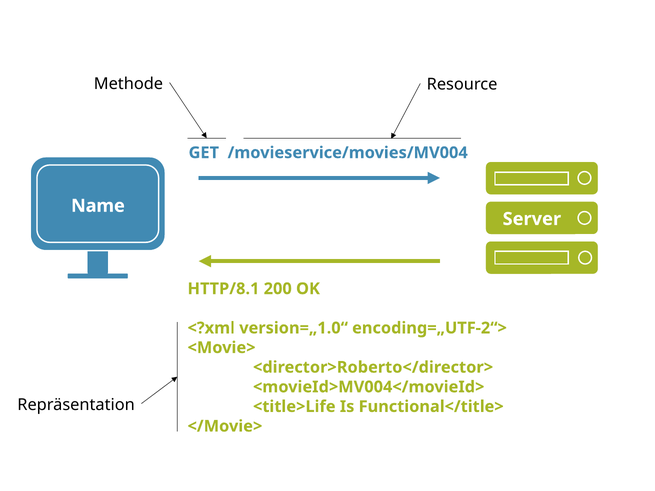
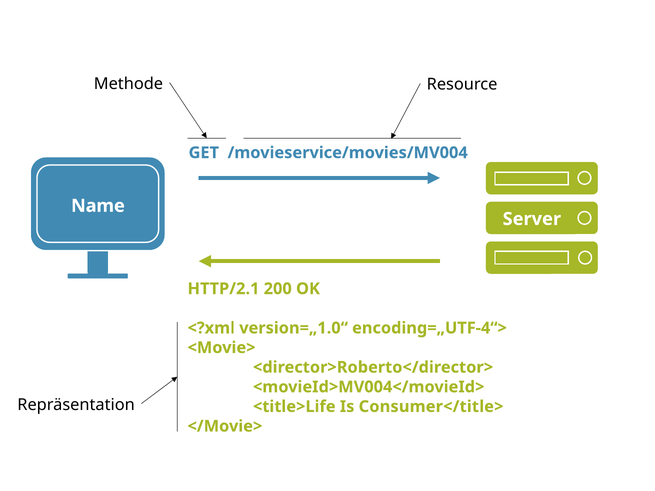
HTTP/8.1: HTTP/8.1 -> HTTP/2.1 (224, 289)
encoding=„UTF-2“>: encoding=„UTF-2“> -> encoding=„UTF-4“> (429, 328)
Functional</title>: Functional</title> -> Consumer</title> (431, 407)
